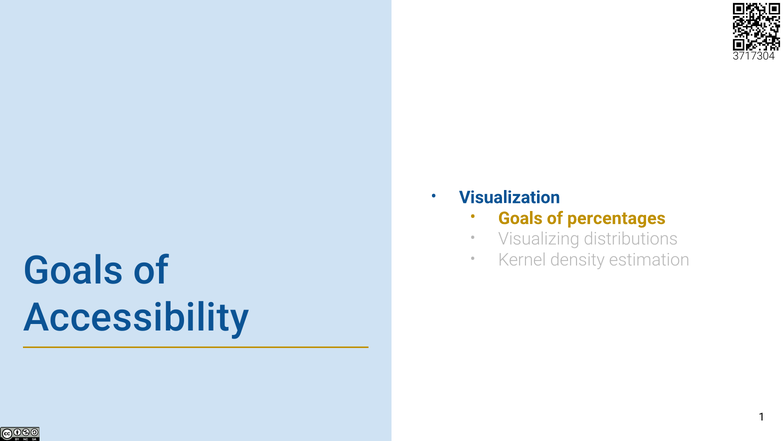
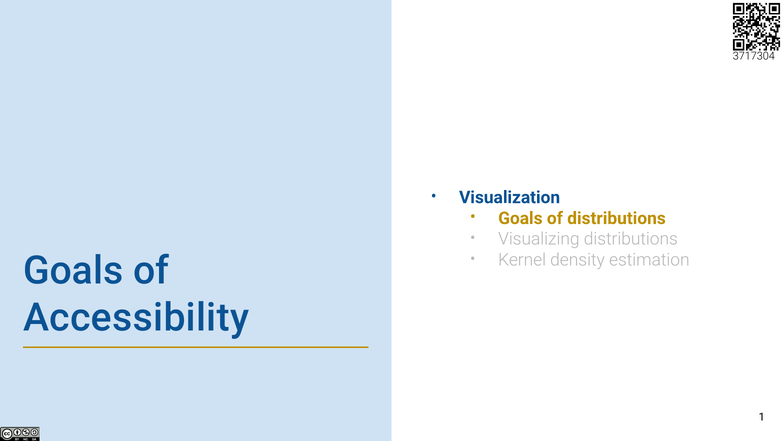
of percentages: percentages -> distributions (616, 218)
